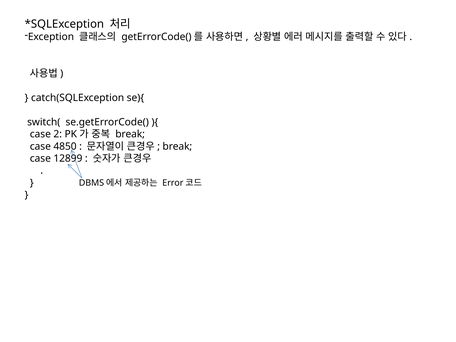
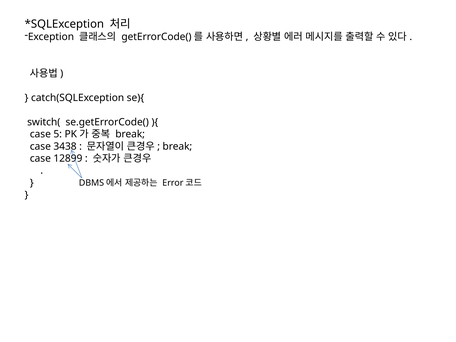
2: 2 -> 5 (58, 134)
4850: 4850 -> 3438 (65, 146)
